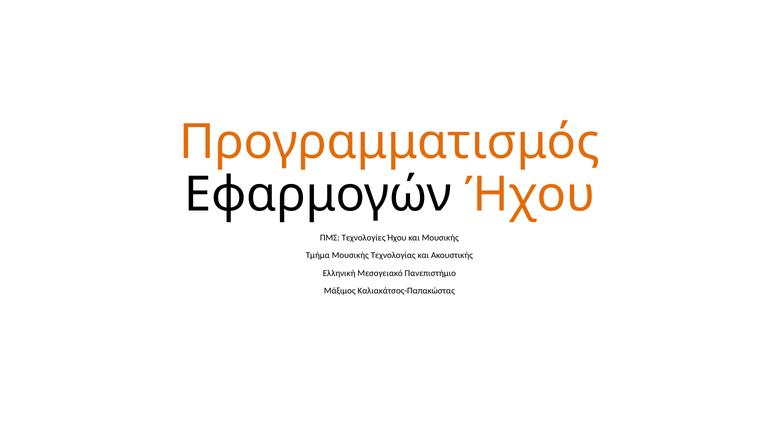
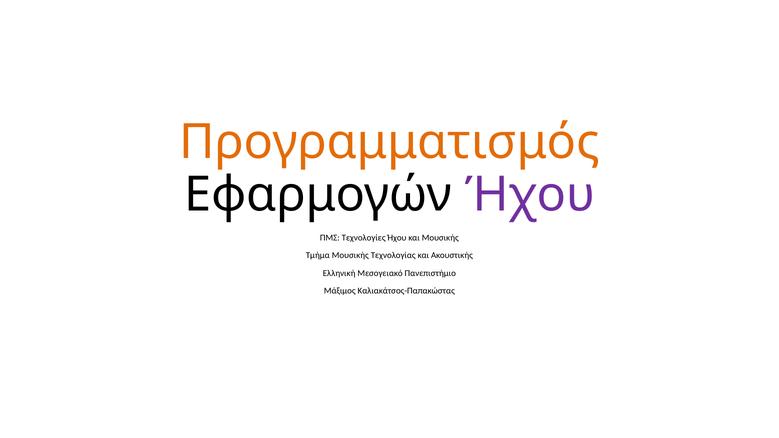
Ήχου colour: orange -> purple (530, 195)
